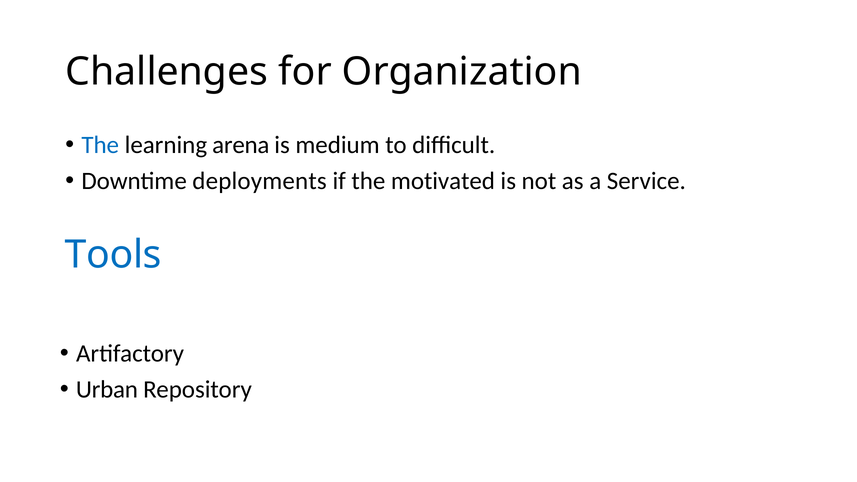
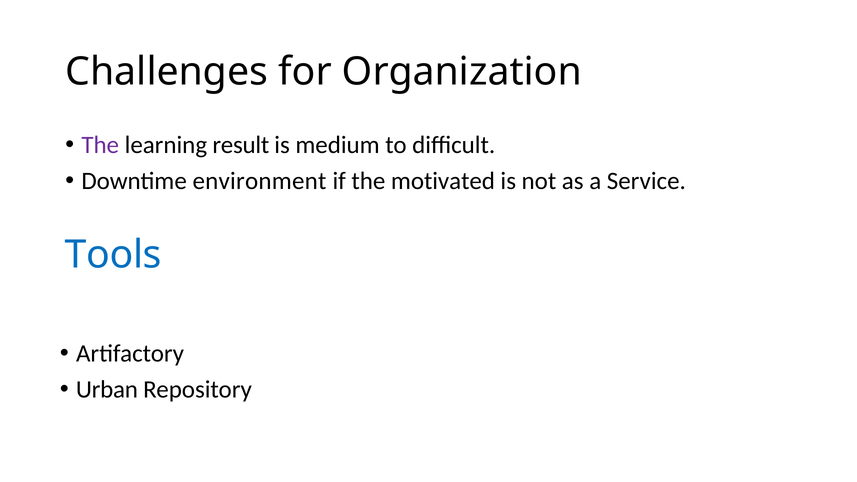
The colour: blue -> purple (100, 145)
arena: arena -> result (241, 145)
deployments: deployments -> environment (260, 181)
